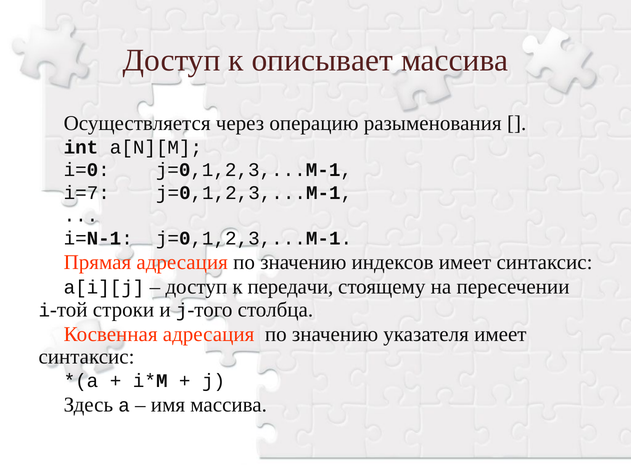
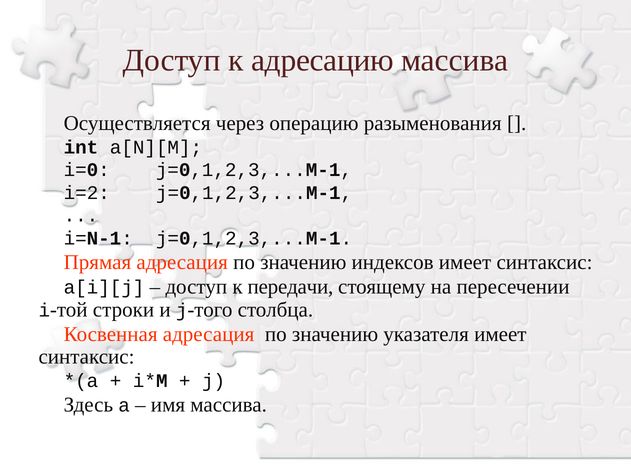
описывает: описывает -> адресацию (323, 61)
i=7: i=7 -> i=2 (87, 193)
